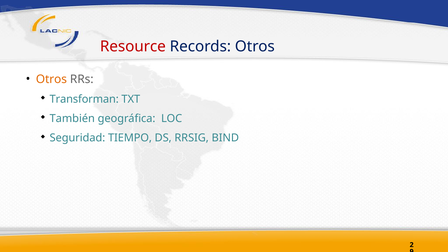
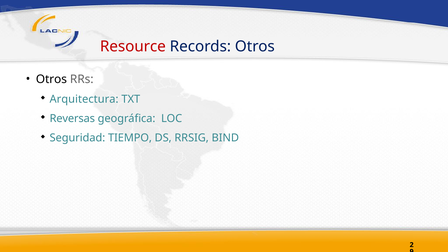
Otros colour: orange -> black (51, 79)
Transforman: Transforman -> Arquitectura (84, 99)
También: También -> Reversas (72, 119)
